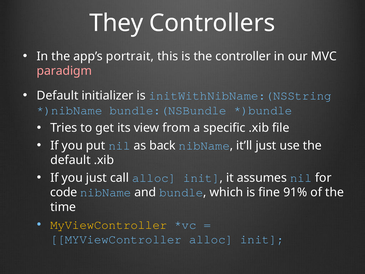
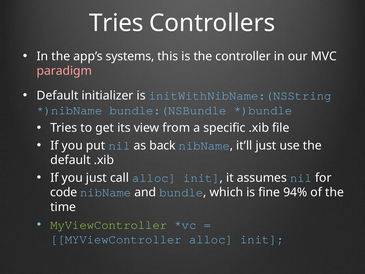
They: They -> Tries (116, 23)
portrait: portrait -> systems (130, 56)
91%: 91% -> 94% (295, 192)
MyViewController colour: yellow -> light green (109, 225)
